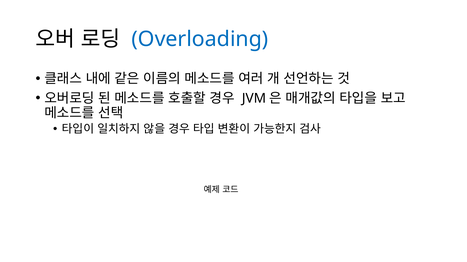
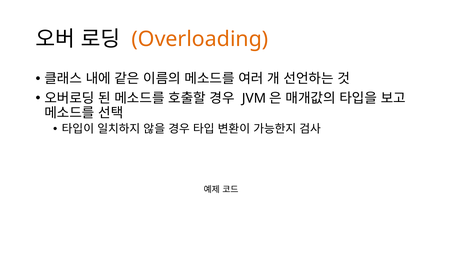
Overloading colour: blue -> orange (200, 39)
